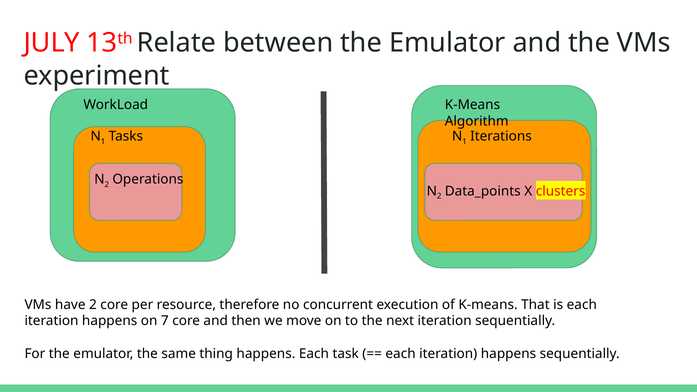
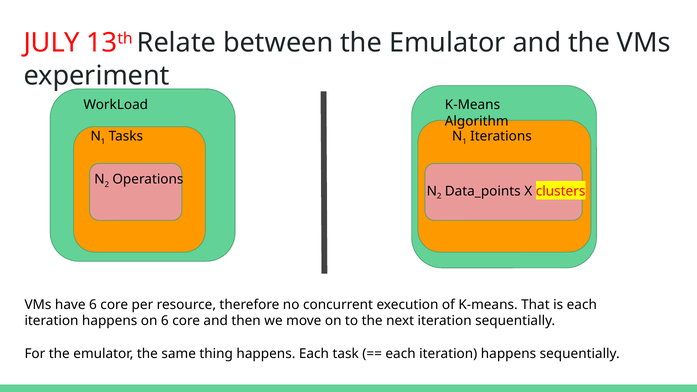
have 2: 2 -> 6 (93, 305)
on 7: 7 -> 6 (165, 321)
